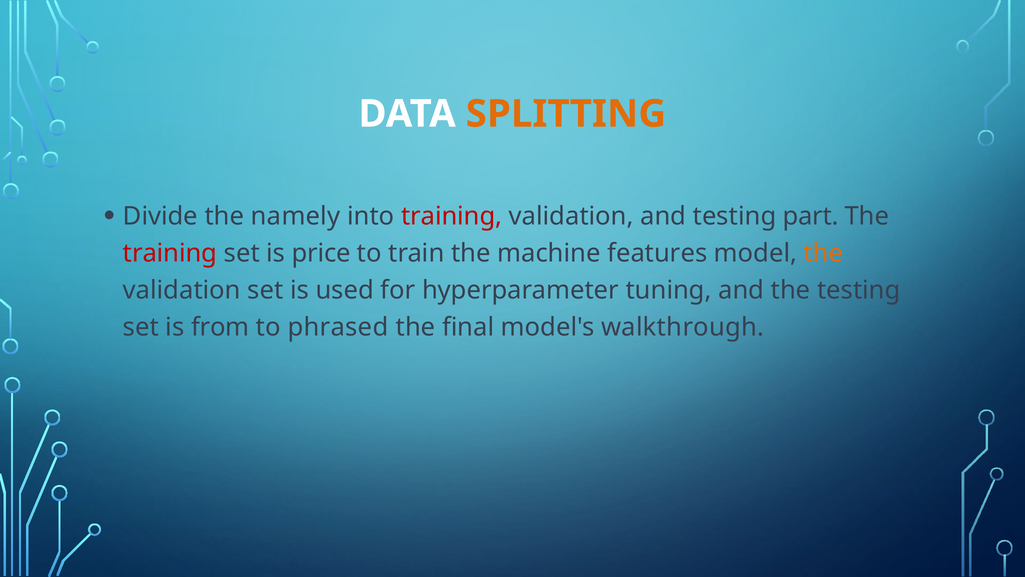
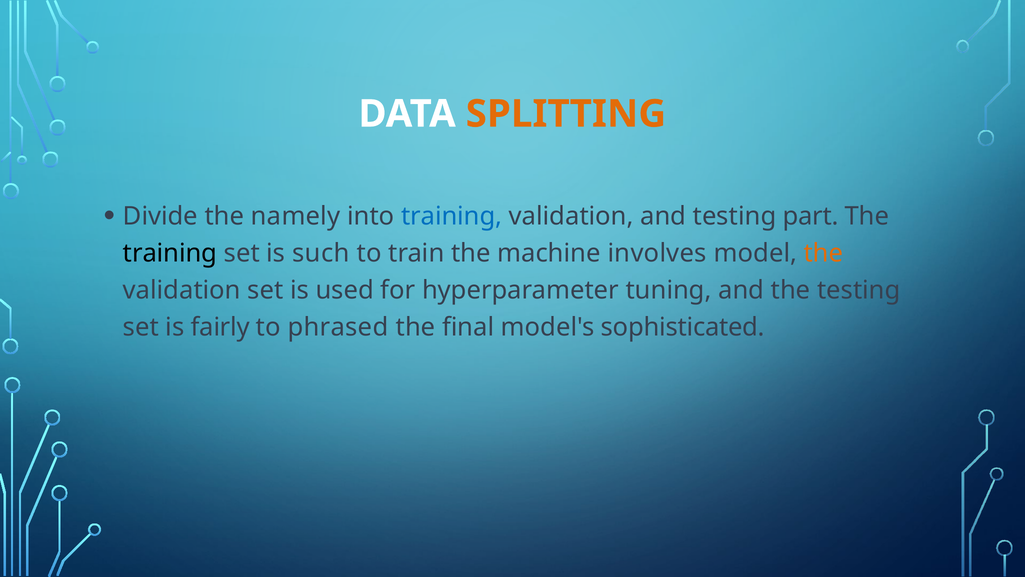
training colour: red -> blue (452, 216)
training colour: red -> black (170, 253)
price: price -> such (321, 253)
features: features -> involves (657, 253)
from: from -> fairly (220, 327)
walkthrough: walkthrough -> sophisticated (683, 327)
